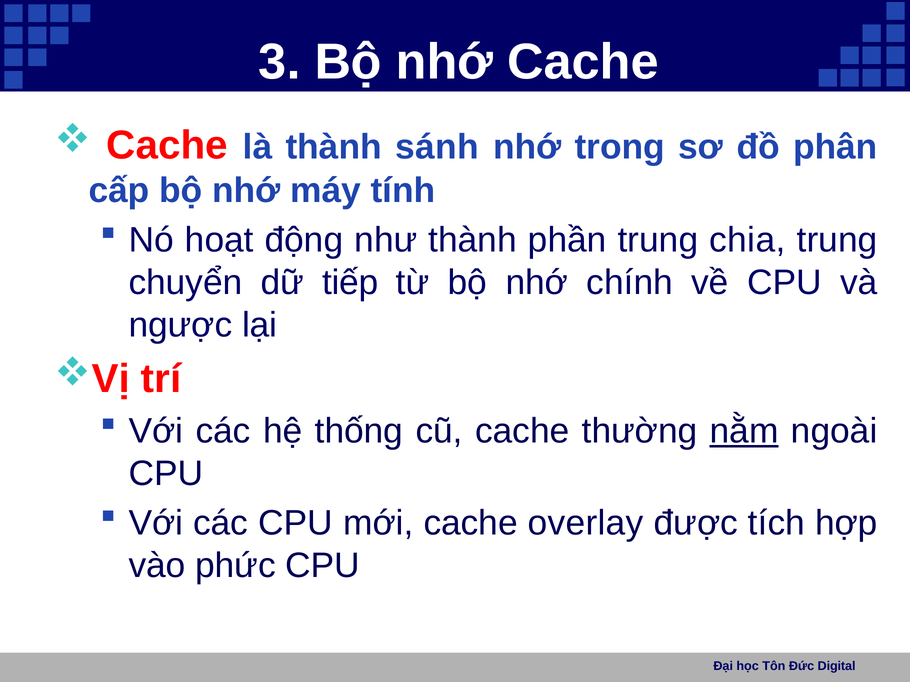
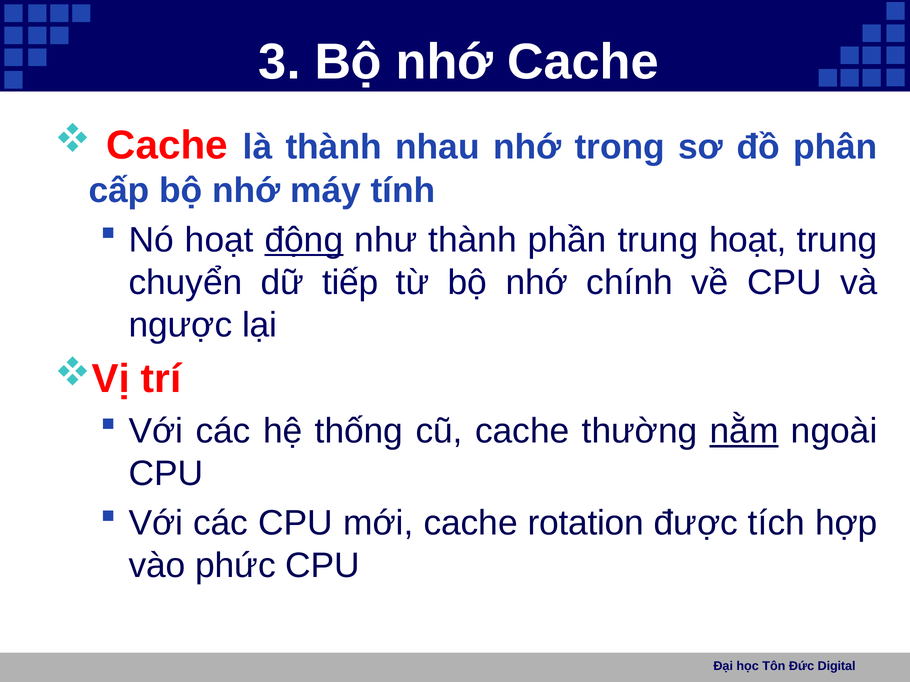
sánh: sánh -> nhau (437, 147)
động underline: none -> present (304, 240)
trung chia: chia -> hoạt (748, 240)
overlay: overlay -> rotation (586, 523)
